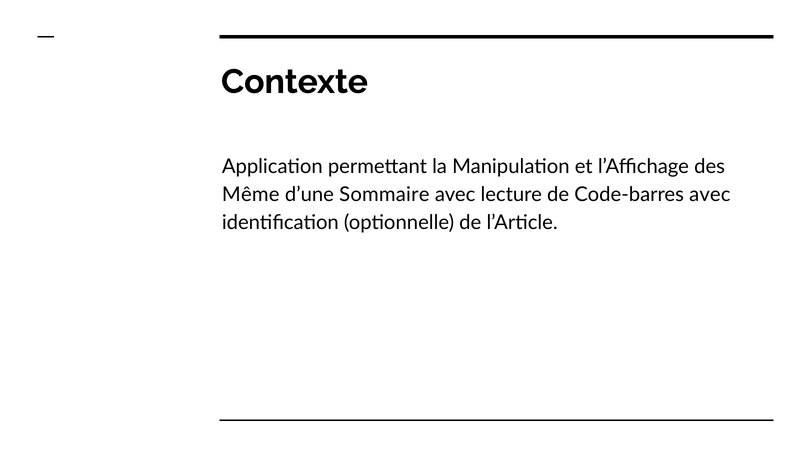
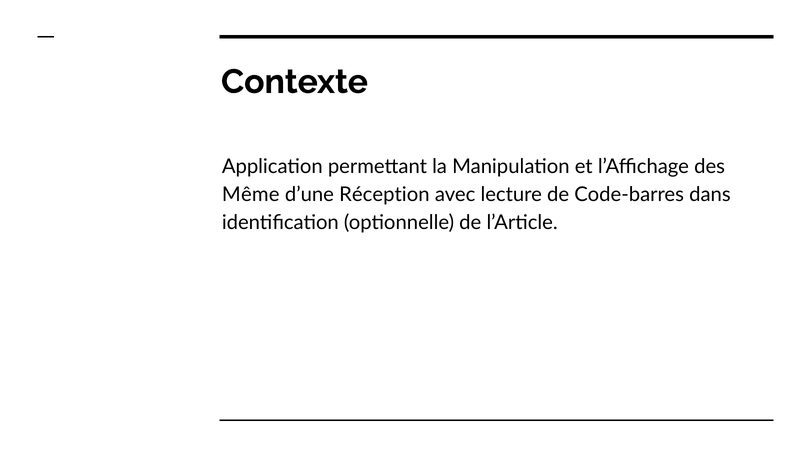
Sommaire: Sommaire -> Réception (384, 195)
Code-barres avec: avec -> dans (710, 195)
